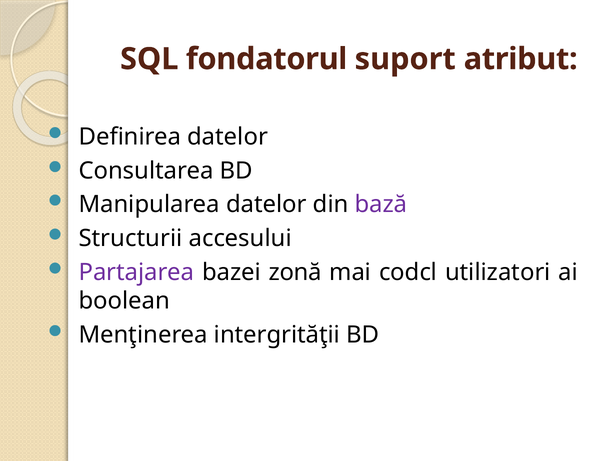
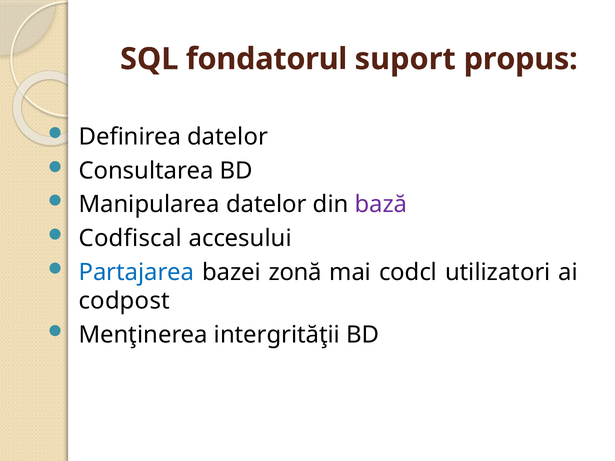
atribut: atribut -> propus (521, 59)
Structurii: Structurii -> Codfiscal (130, 238)
Partajarea colour: purple -> blue (136, 272)
boolean: boolean -> codpost (124, 301)
